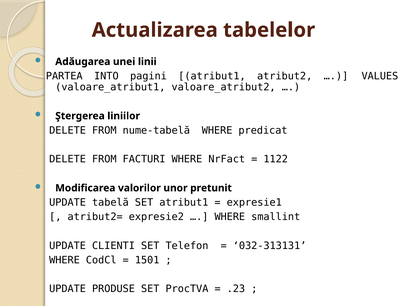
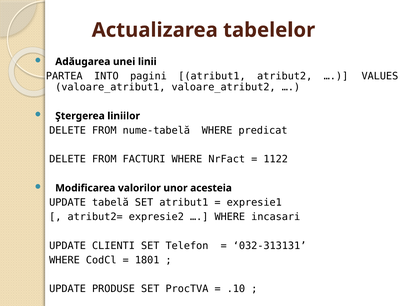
pretunit: pretunit -> acesteia (211, 188)
smallint: smallint -> incasari (276, 216)
1501: 1501 -> 1801 (147, 259)
.23: .23 -> .10 (236, 288)
